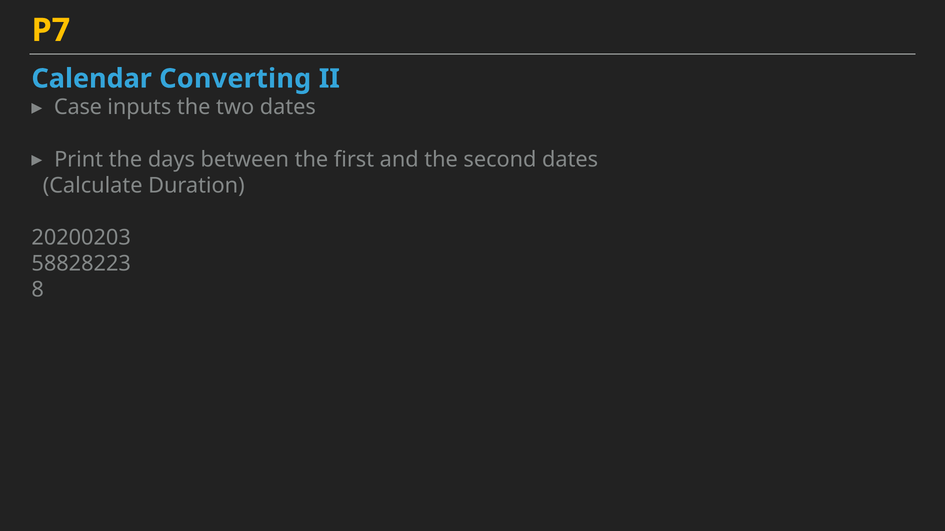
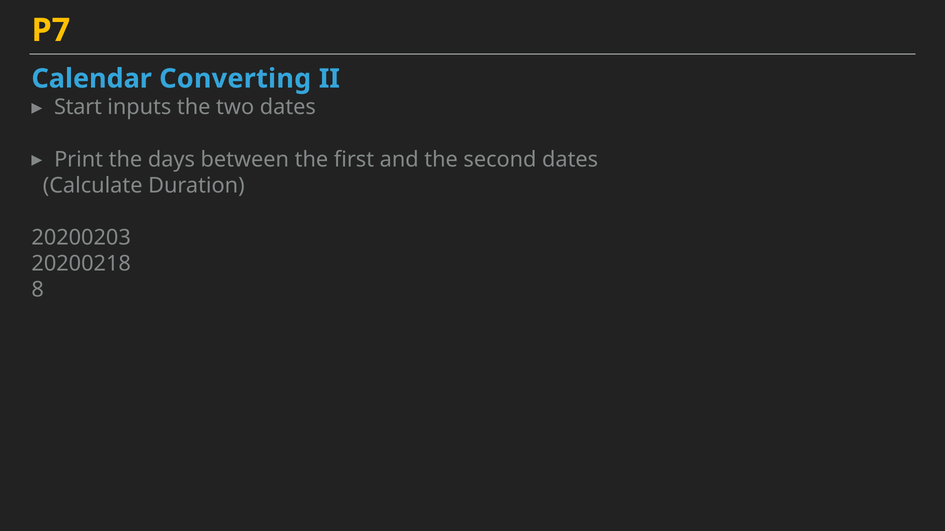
Case: Case -> Start (78, 107)
58828223: 58828223 -> 20200218 (81, 264)
